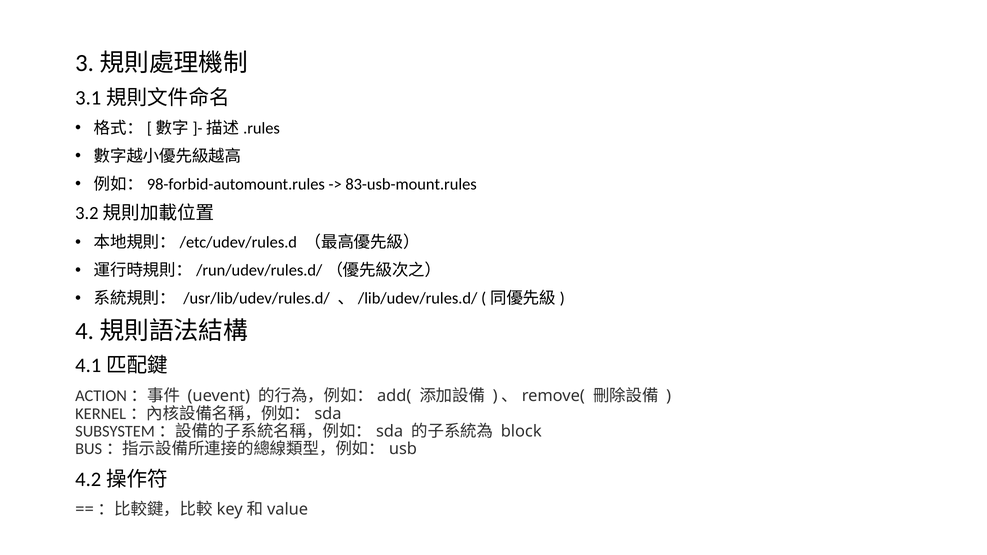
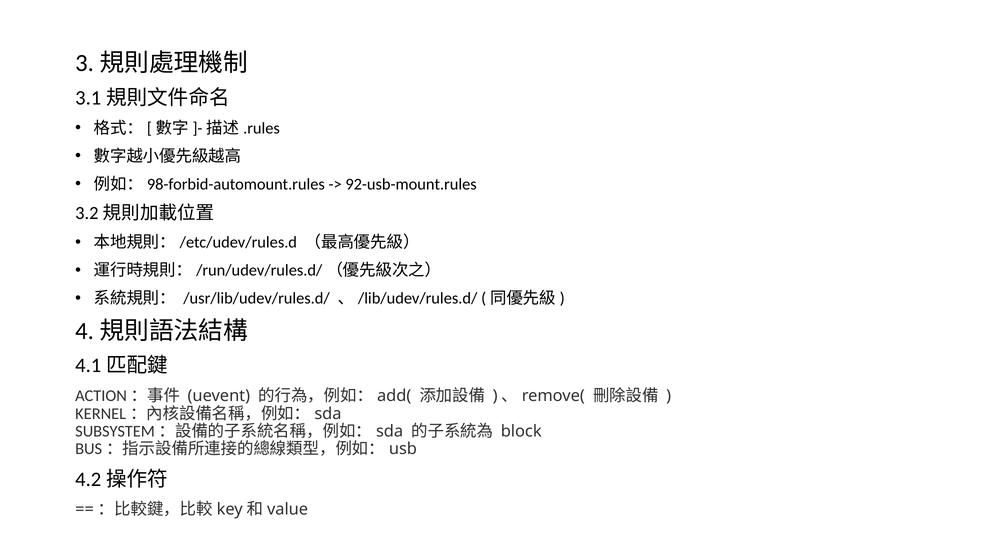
83-usb-mount.rules: 83-usb-mount.rules -> 92-usb-mount.rules (411, 184)
